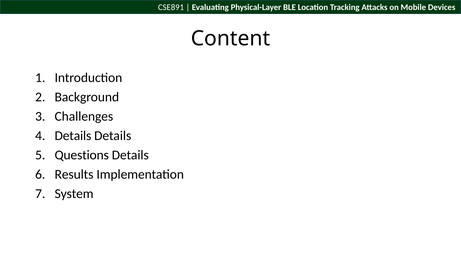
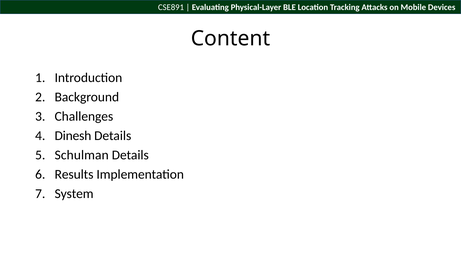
Details: Details -> Dinesh (73, 136)
Questions: Questions -> Schulman (82, 155)
